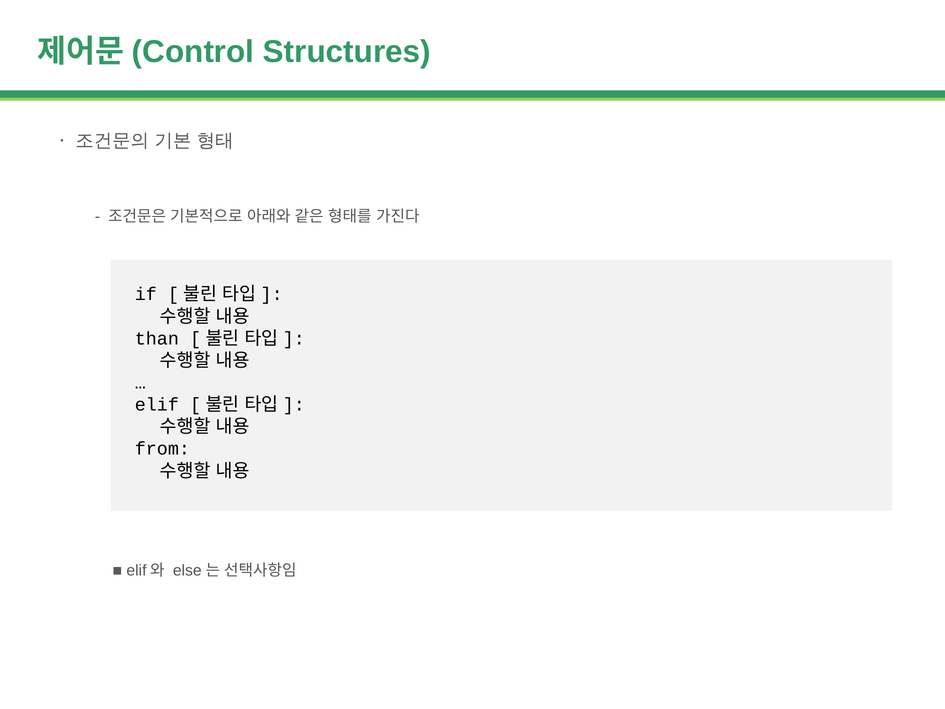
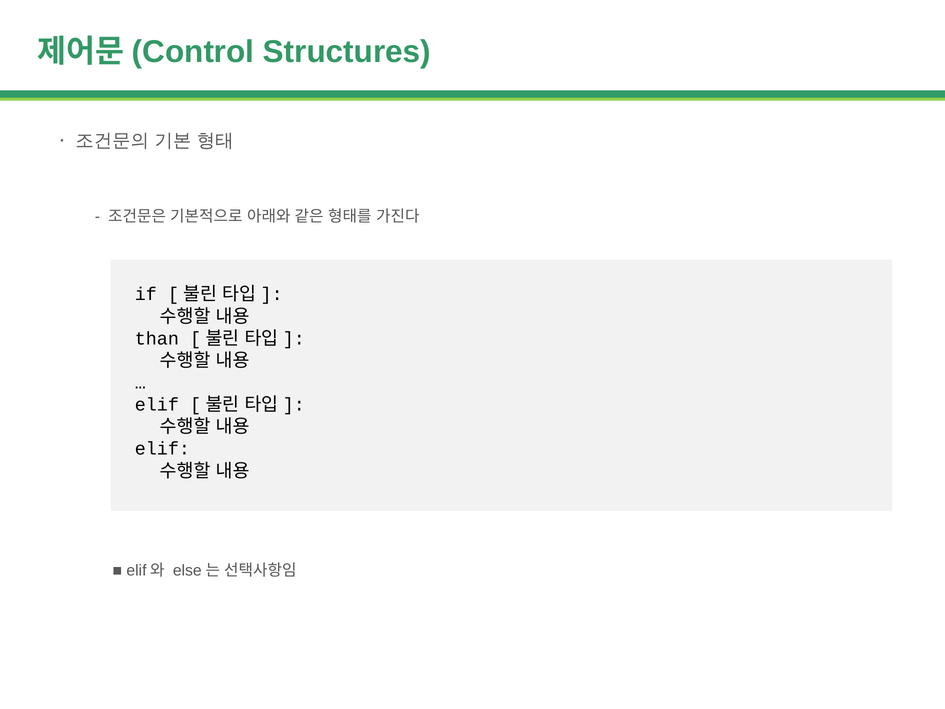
from: from -> elif (162, 449)
